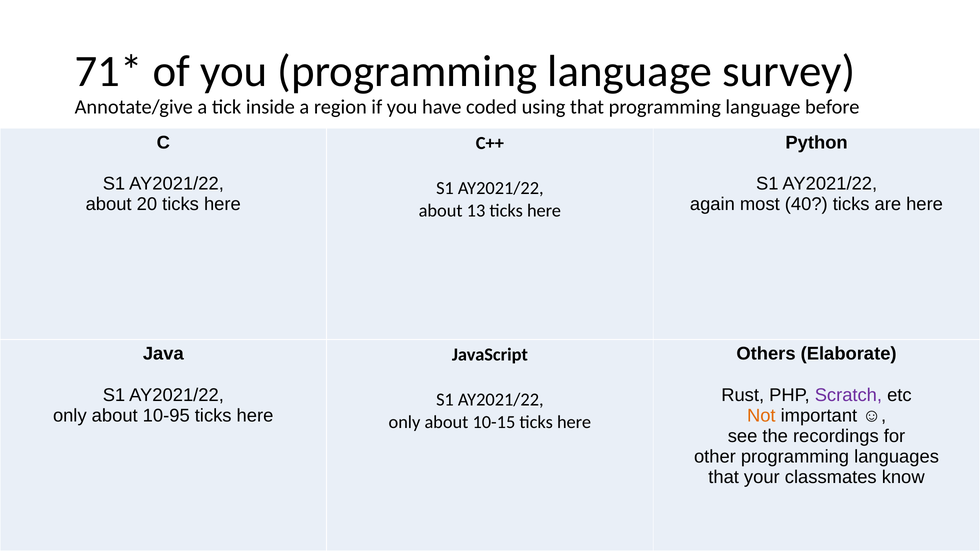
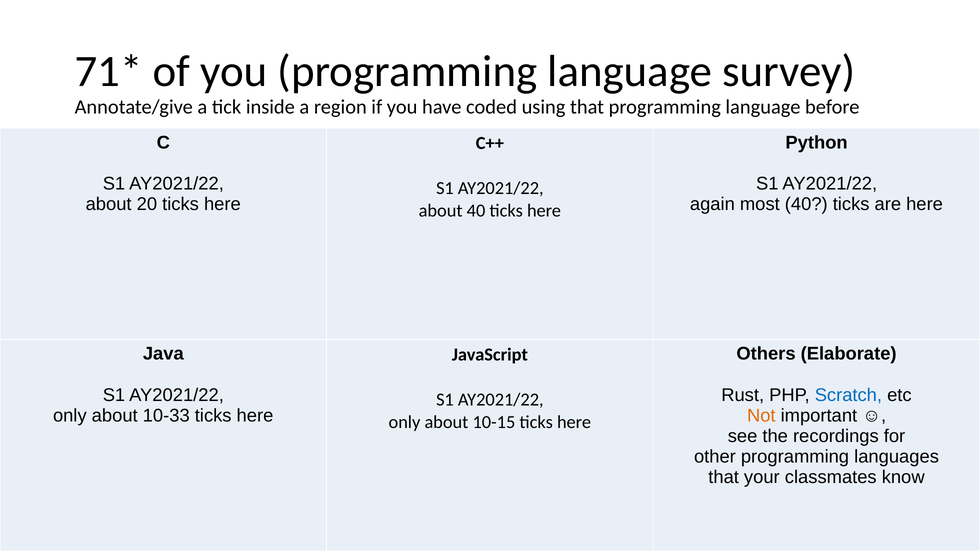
about 13: 13 -> 40 (476, 211)
Scratch colour: purple -> blue (848, 395)
10-95: 10-95 -> 10-33 (166, 416)
